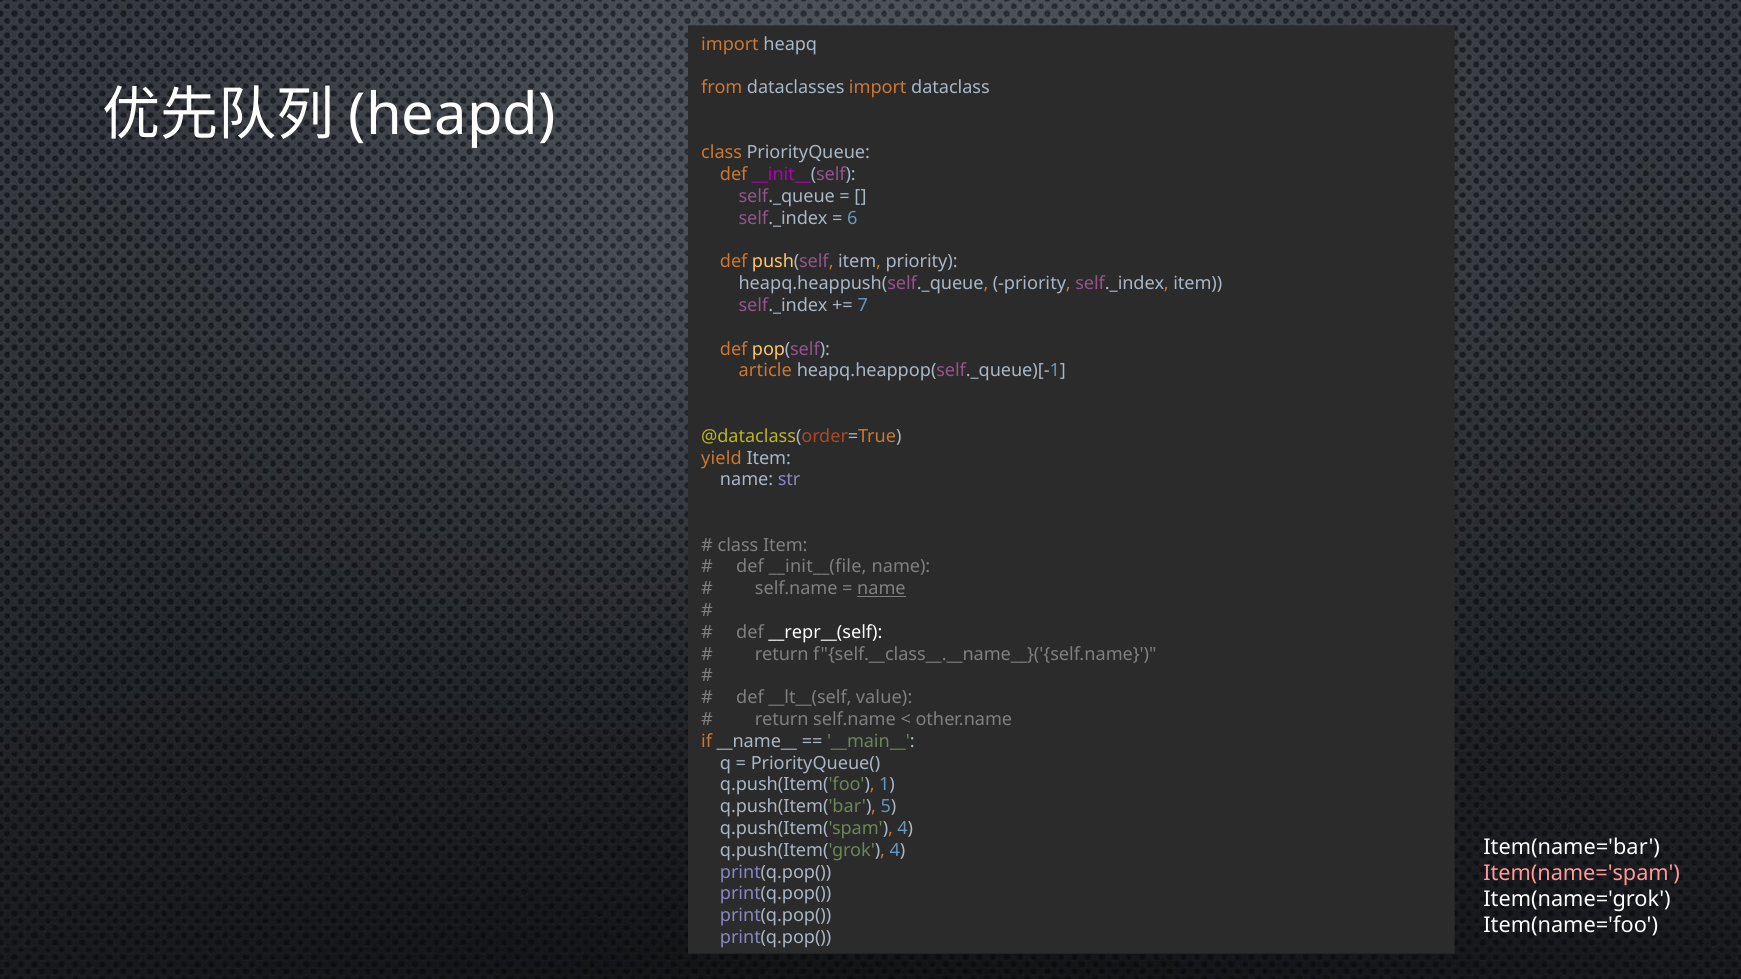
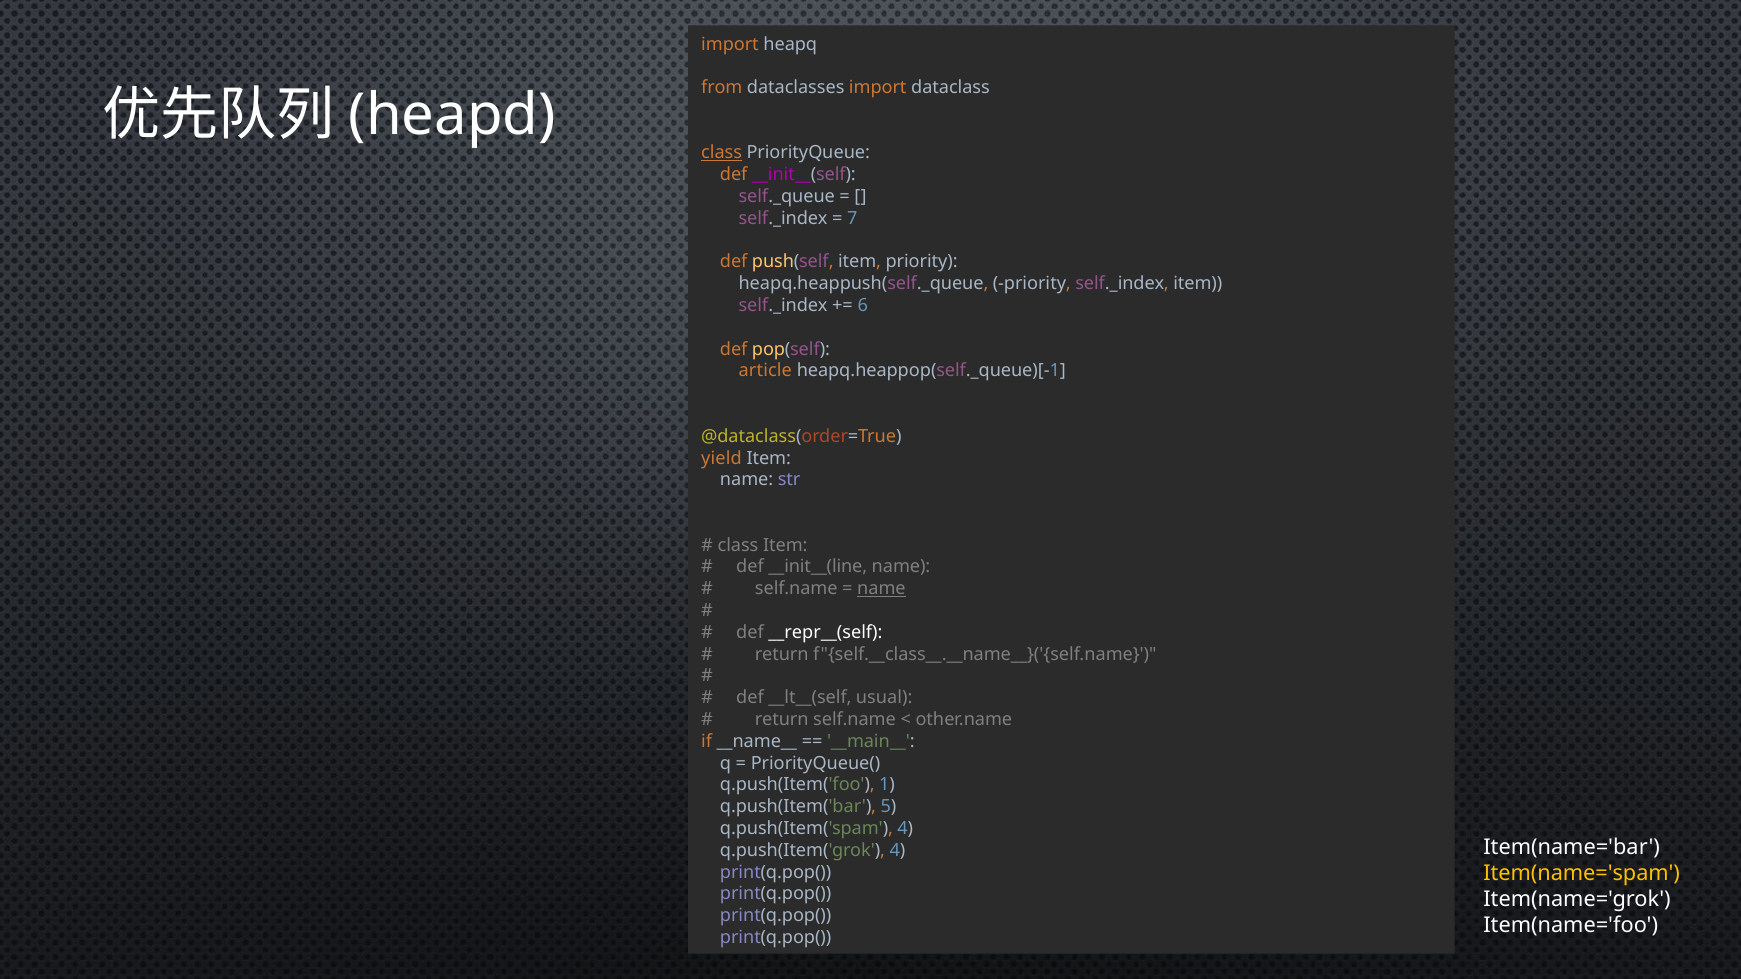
class underline: none -> present (722, 153)
6: 6 -> 7 (852, 218)
7: 7 -> 6 (863, 306)
__init__(file: __init__(file -> __init__(line (818, 567)
value: value -> usual (884, 698)
Item(name='spam colour: pink -> yellow (1582, 873)
